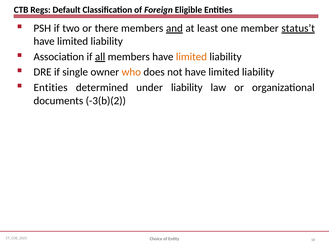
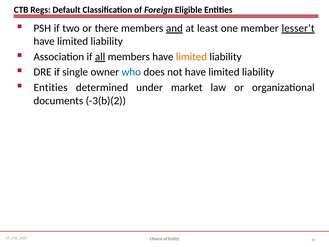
status’t: status’t -> lesser’t (298, 28)
who colour: orange -> blue (131, 72)
under liability: liability -> market (187, 87)
